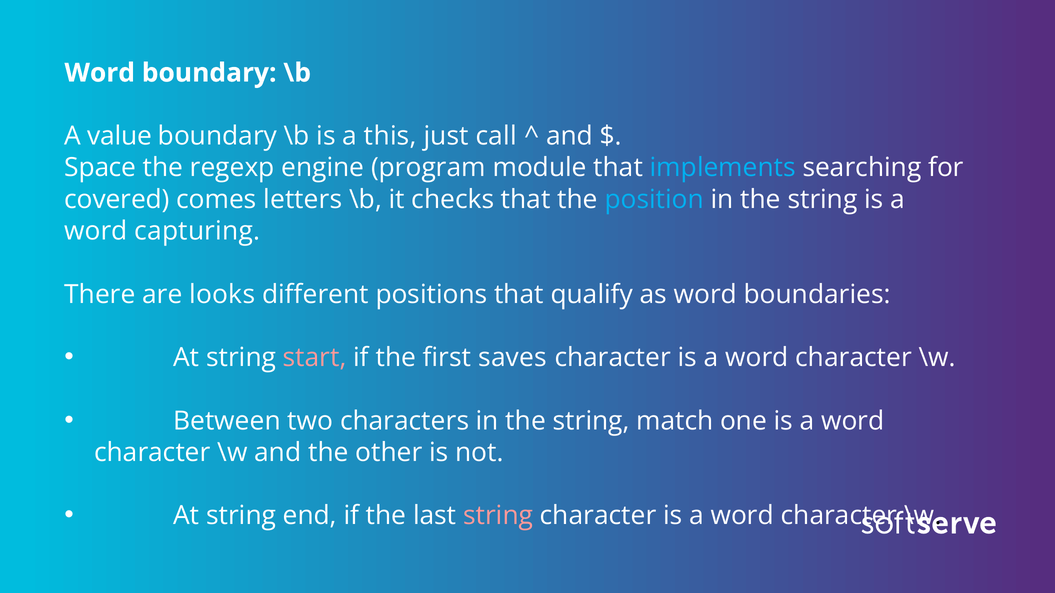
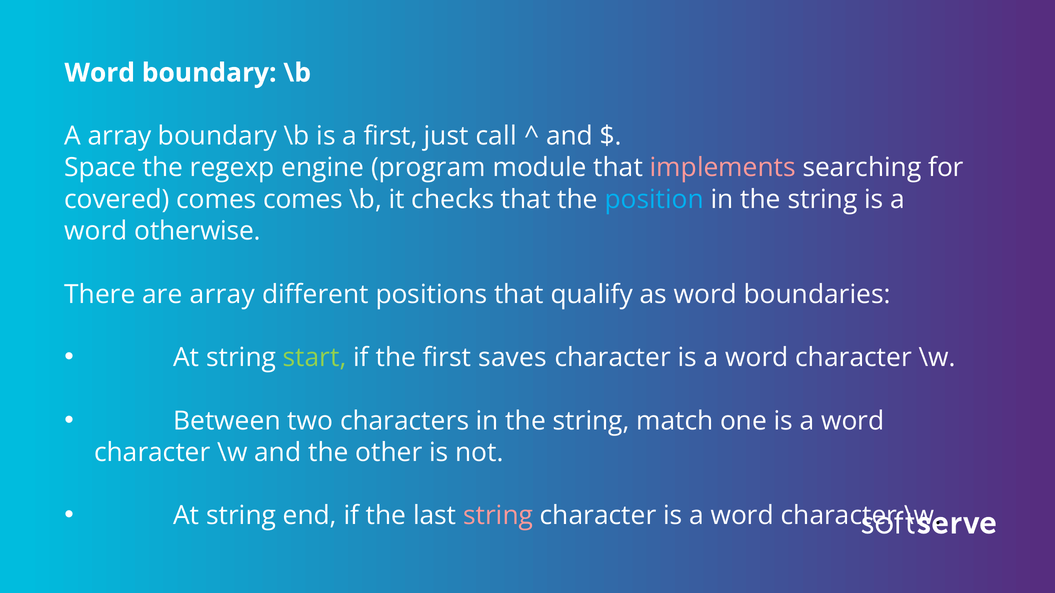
A value: value -> array (120, 136)
a this: this -> first (391, 136)
implements colour: light blue -> pink (723, 168)
comes letters: letters -> comes (303, 200)
capturing: capturing -> otherwise (198, 231)
are looks: looks -> array (222, 295)
start colour: pink -> light green (315, 358)
